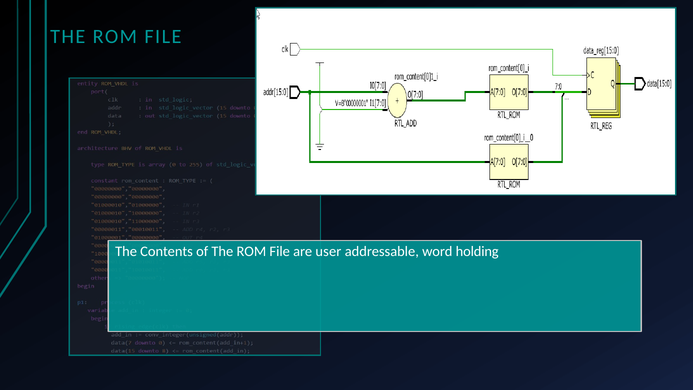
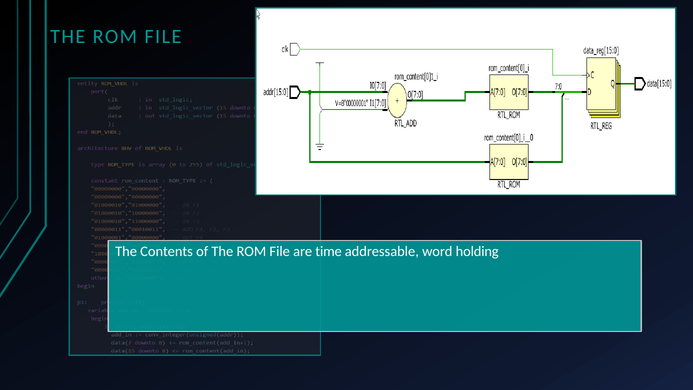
user: user -> time (329, 252)
